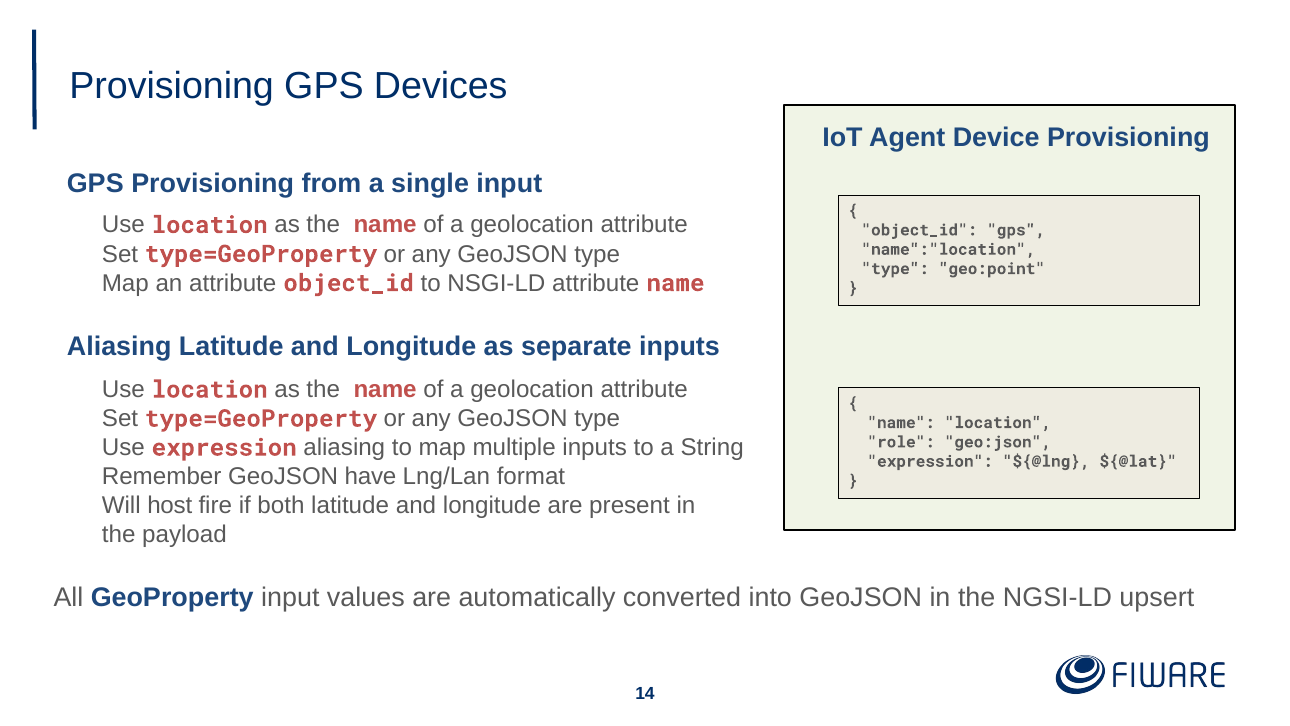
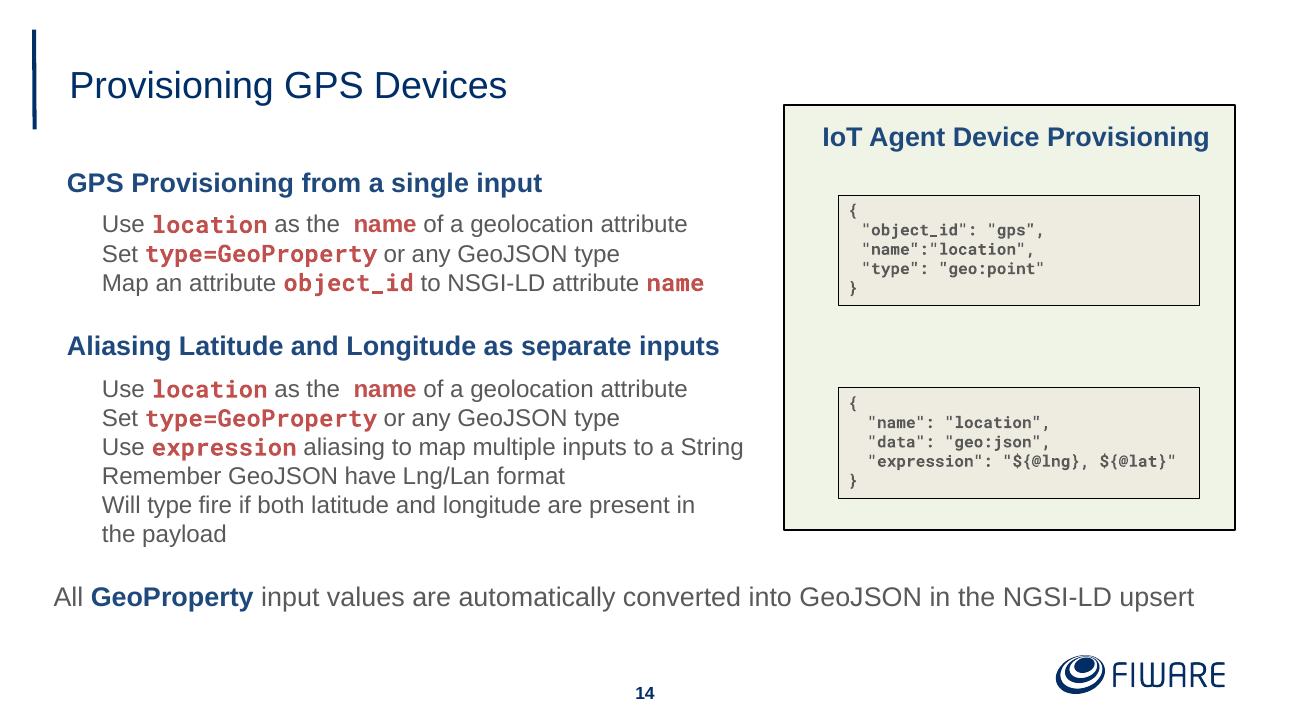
role: role -> data (901, 442)
Will host: host -> type (170, 505)
